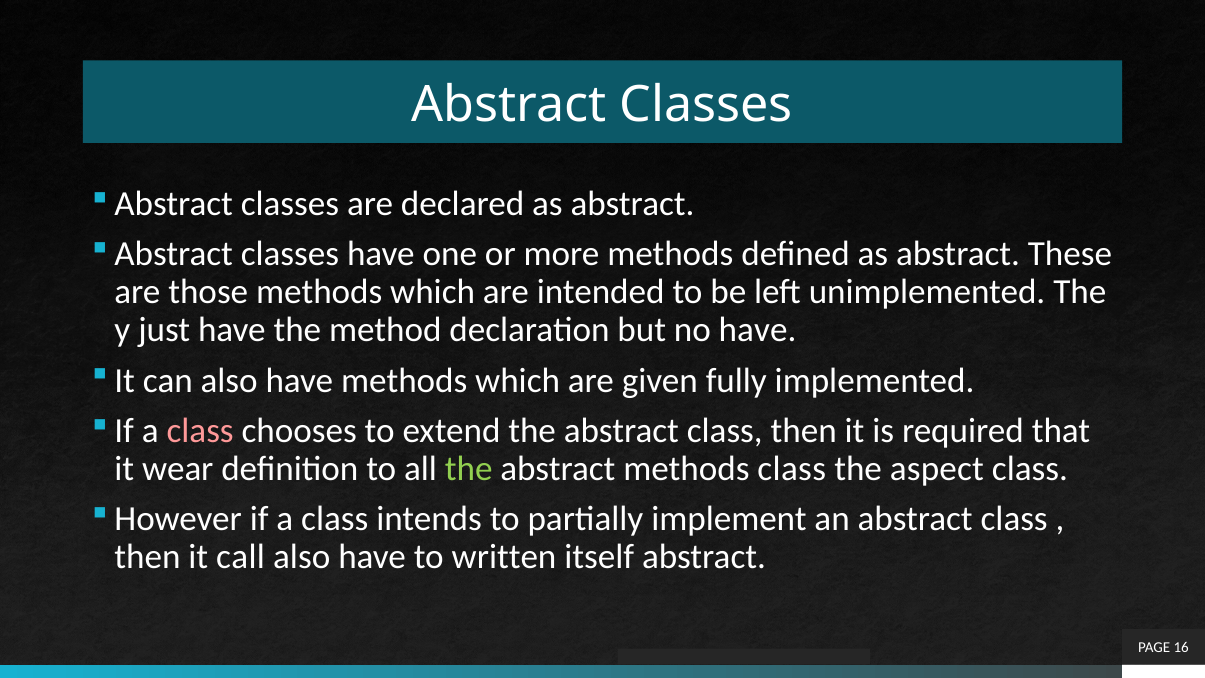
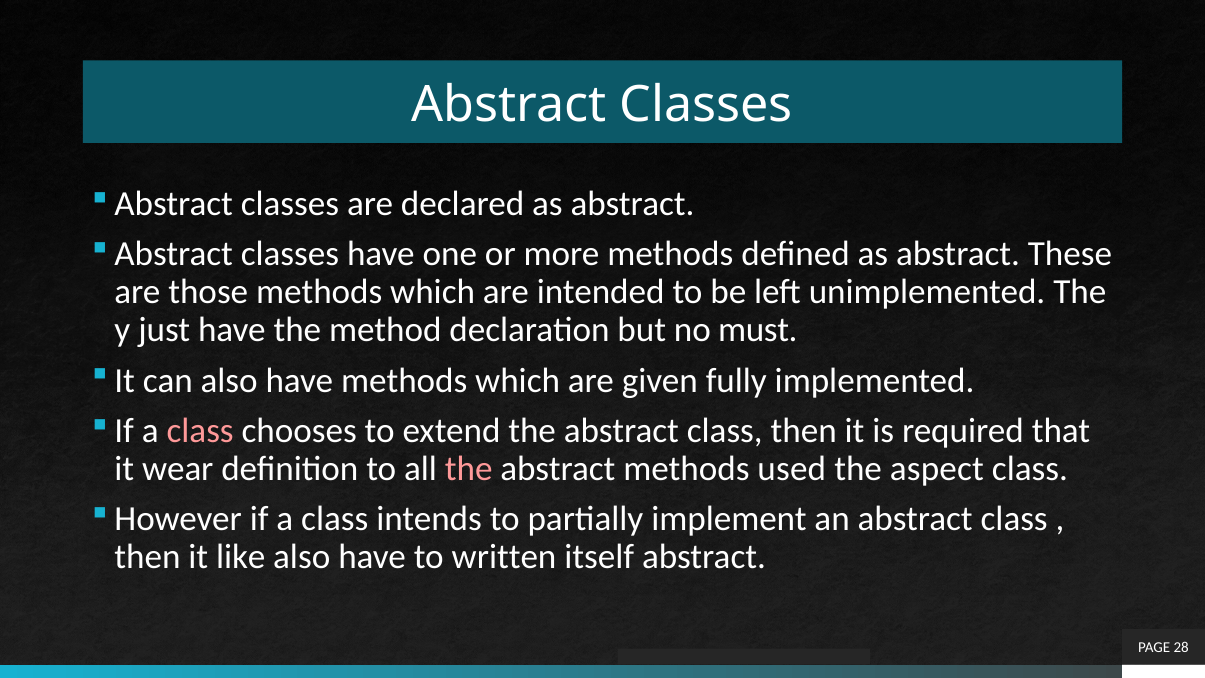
no have: have -> must (758, 330)
the colour: light green -> pink (469, 469)
methods class: class -> used (792, 469)
call: call -> like (241, 557)
16: 16 -> 28 (1181, 647)
